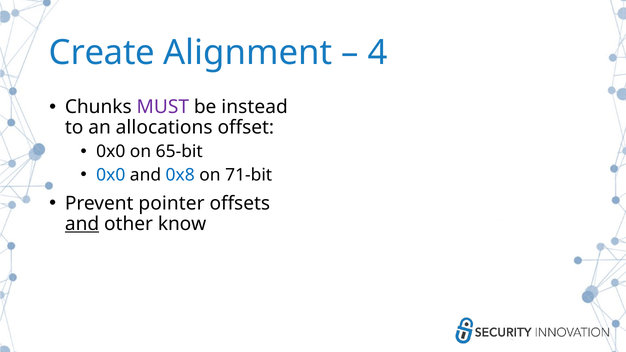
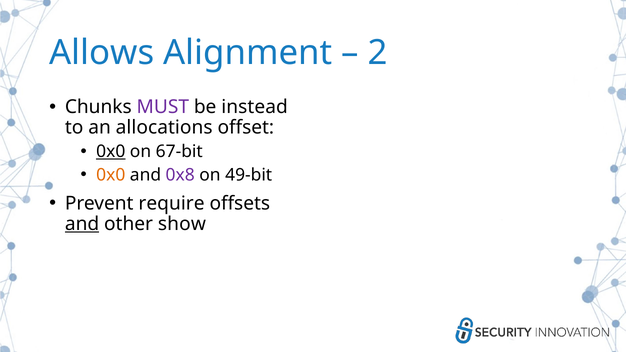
Create: Create -> Allows (102, 53)
4: 4 -> 2 (377, 53)
0x0 underline: none -> present (111, 152)
65-bit: 65-bit -> 67-bit (179, 152)
0x0 colour: blue -> orange (111, 175)
0x8 colour: blue -> purple (180, 175)
71-bit: 71-bit -> 49-bit (249, 175)
pointer: pointer -> require (172, 203)
know: know -> show (182, 224)
